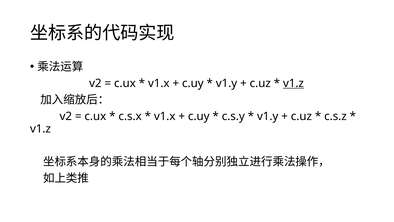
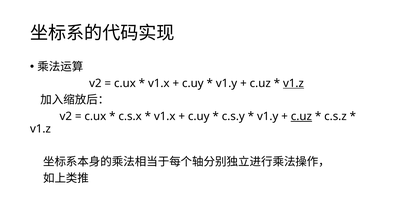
c.uz underline: none -> present (301, 116)
